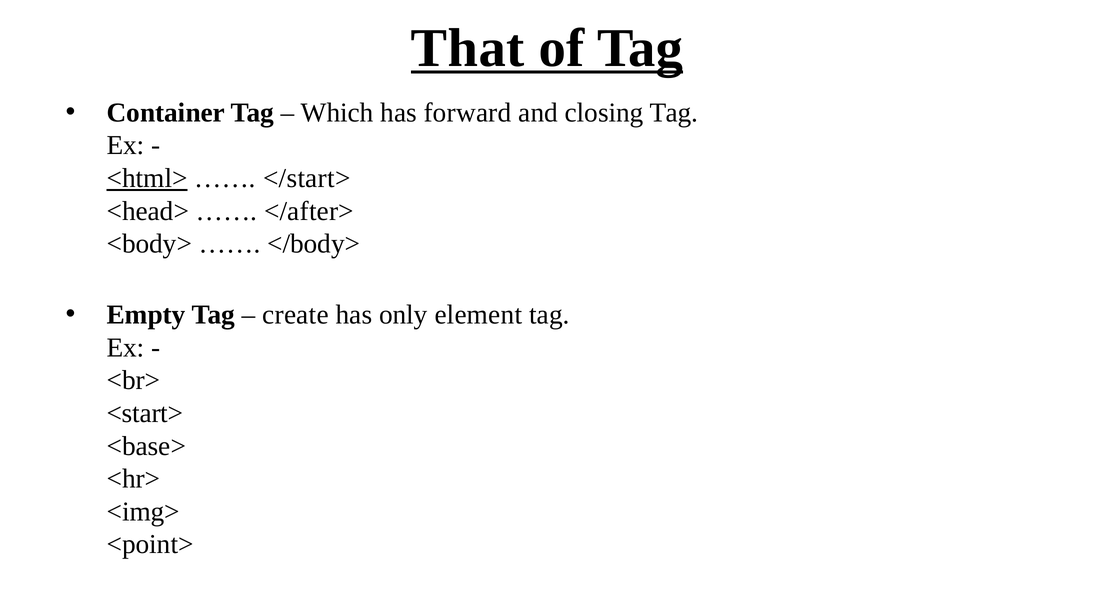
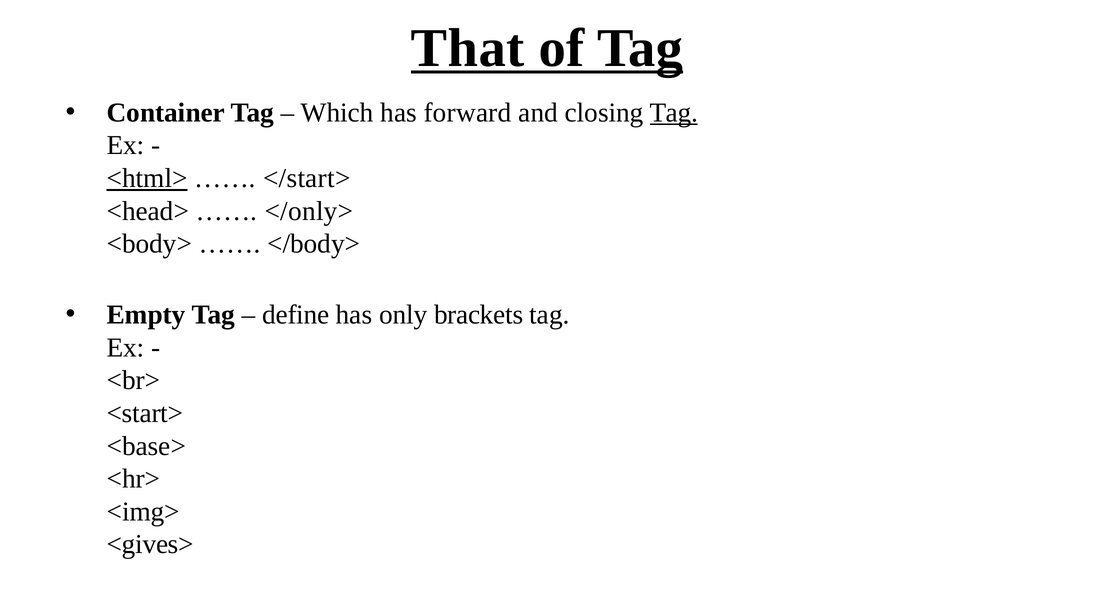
Tag underline: none -> present (674, 113)
</after>: </after> -> </only> (309, 211)
create: create -> define (296, 315)
element: element -> brackets (479, 315)
<point>: <point> -> <gives> (150, 545)
